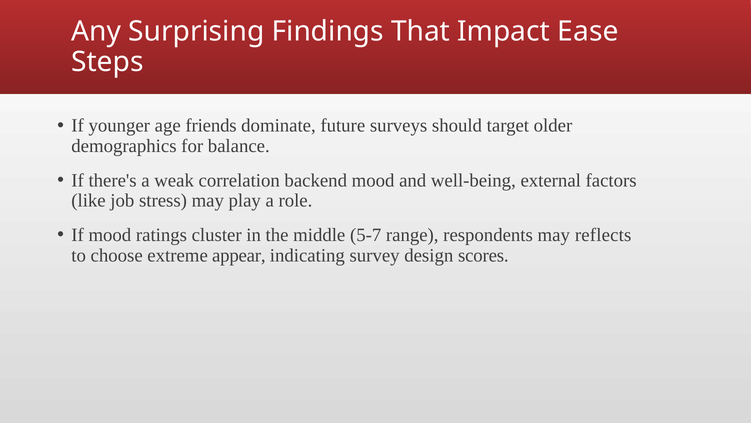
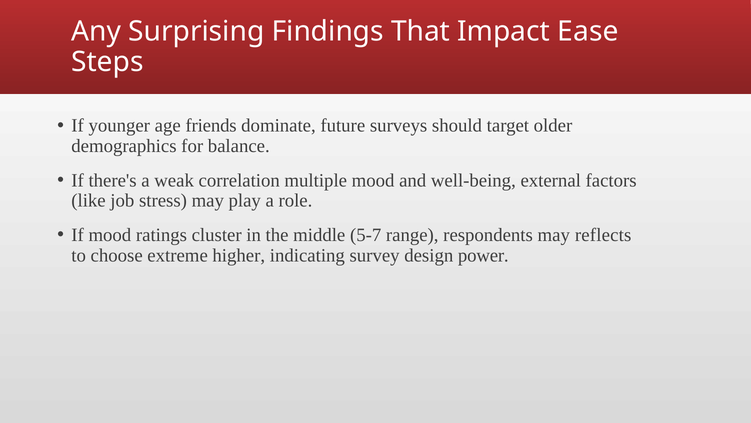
backend: backend -> multiple (316, 180)
appear: appear -> higher (239, 255)
scores: scores -> power (483, 255)
